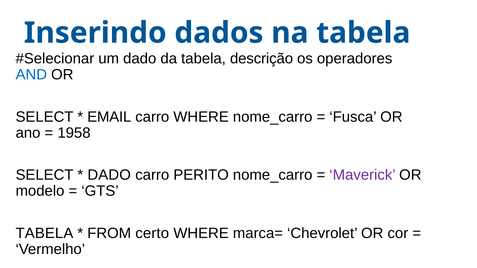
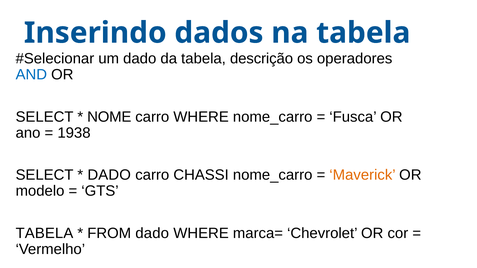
EMAIL: EMAIL -> NOME (109, 117)
1958: 1958 -> 1938 (74, 133)
PERITO: PERITO -> CHASSI (201, 175)
Maverick colour: purple -> orange (363, 175)
FROM certo: certo -> dado (152, 233)
